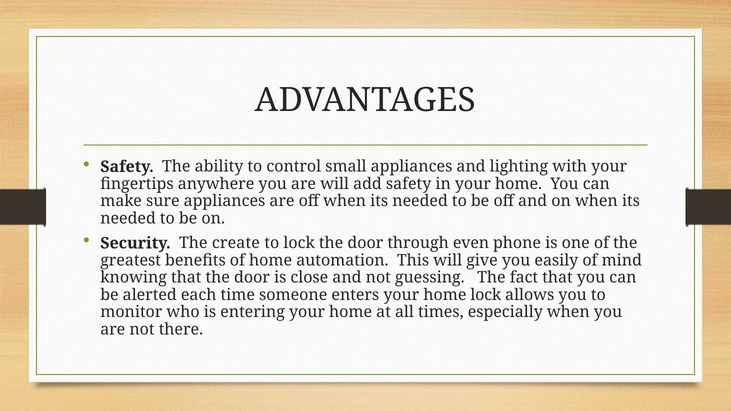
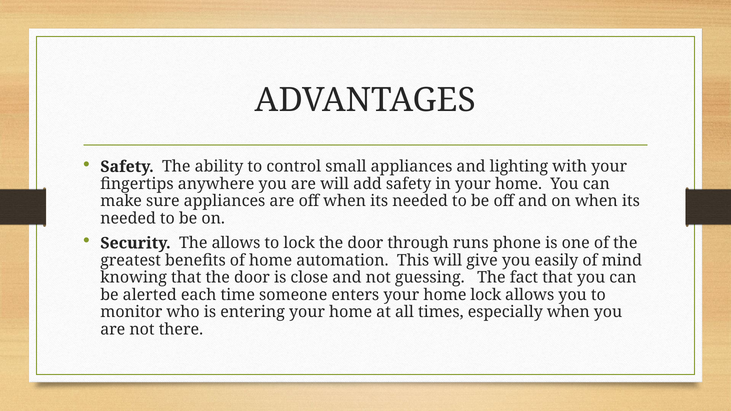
The create: create -> allows (236, 243)
even: even -> runs (471, 243)
